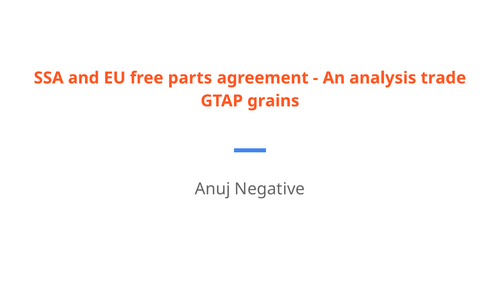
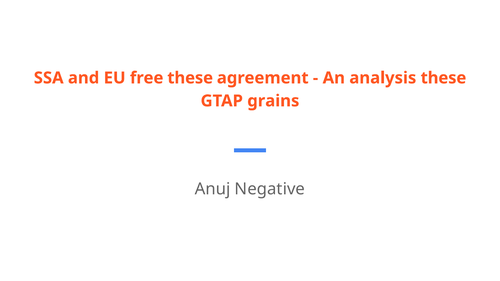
free parts: parts -> these (190, 78)
analysis trade: trade -> these (443, 78)
